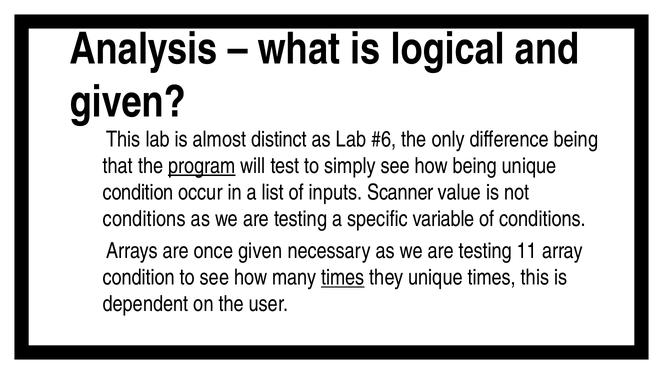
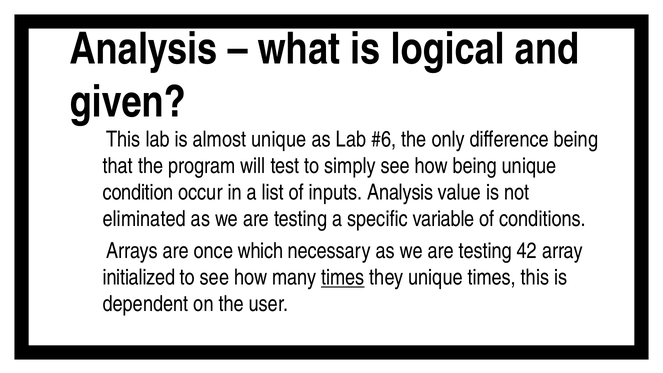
almost distinct: distinct -> unique (279, 139)
program underline: present -> none (202, 166)
inputs Scanner: Scanner -> Analysis (400, 192)
conditions: conditions -> eliminated (144, 219)
once given: given -> which (260, 251)
11: 11 -> 42 (527, 251)
condition: condition -> initialized (139, 277)
